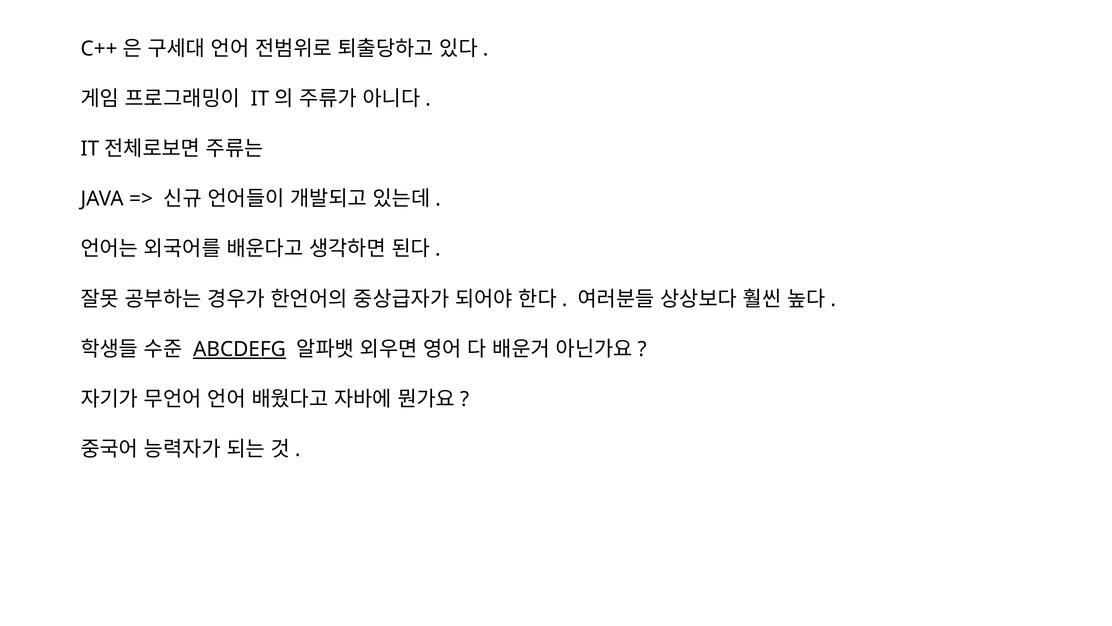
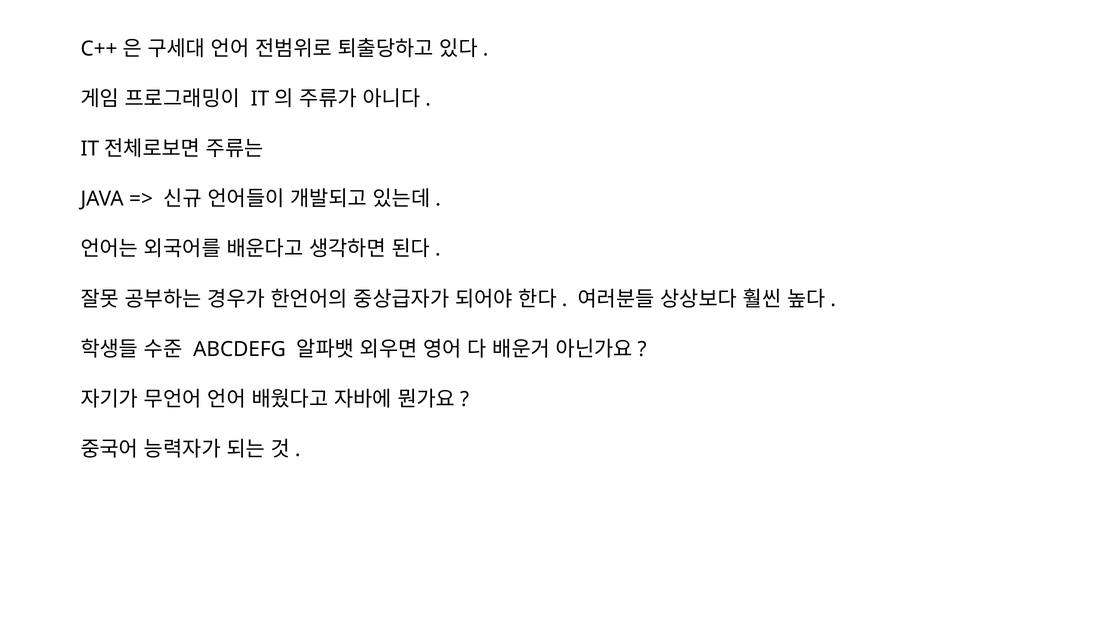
ABCDEFG underline: present -> none (240, 349)
